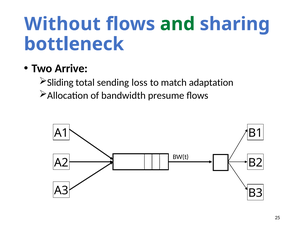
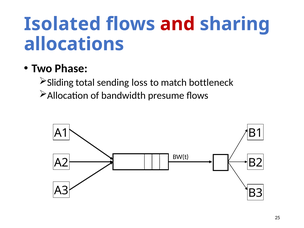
Without: Without -> Isolated (62, 24)
and colour: green -> red (177, 24)
bottleneck: bottleneck -> allocations (74, 44)
Arrive: Arrive -> Phase (71, 69)
adaptation: adaptation -> bottleneck (211, 83)
